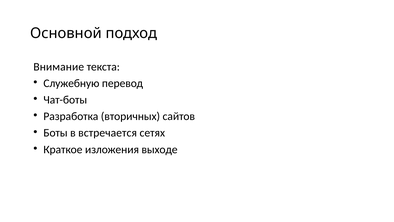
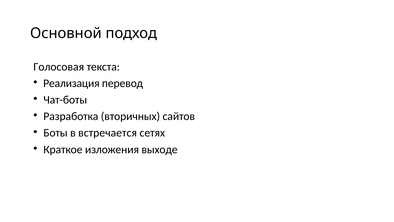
Внимание: Внимание -> Голосовая (59, 67)
Служебную: Служебную -> Реализация (71, 83)
